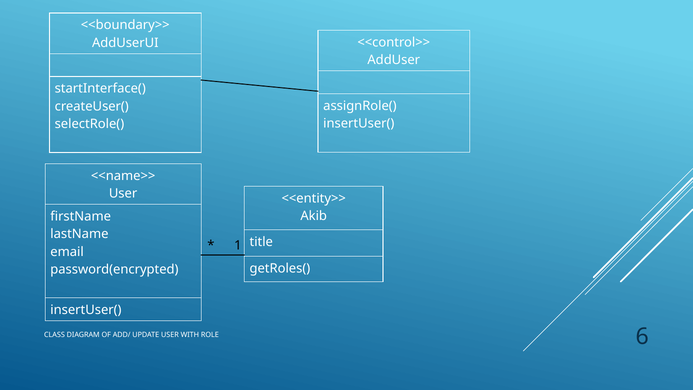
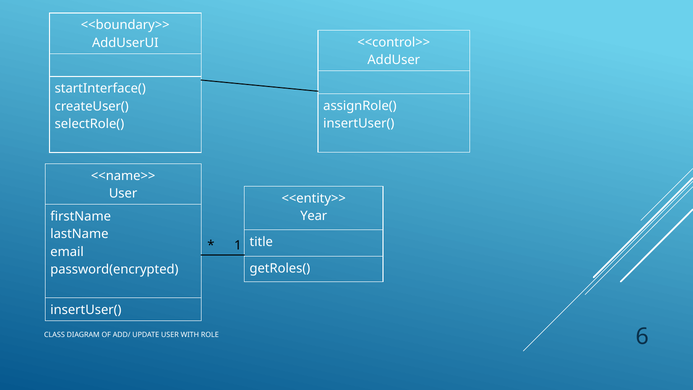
Akib: Akib -> Year (314, 216)
